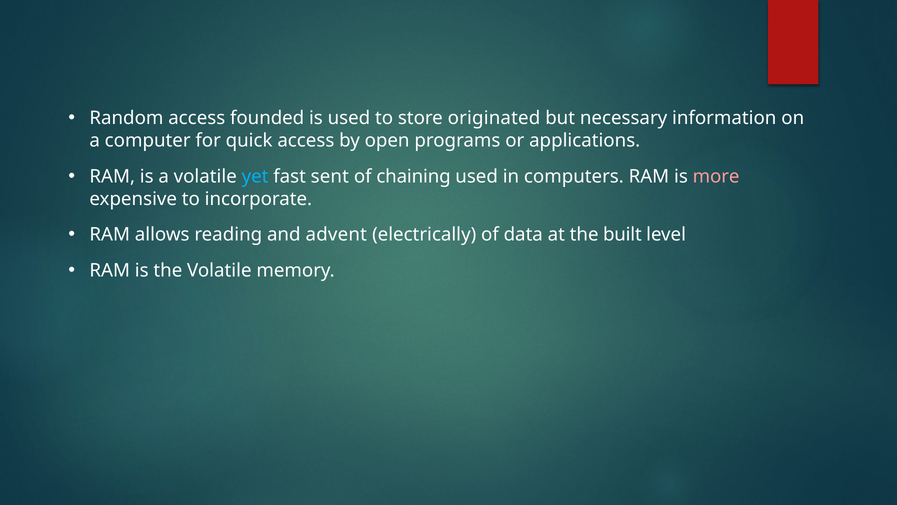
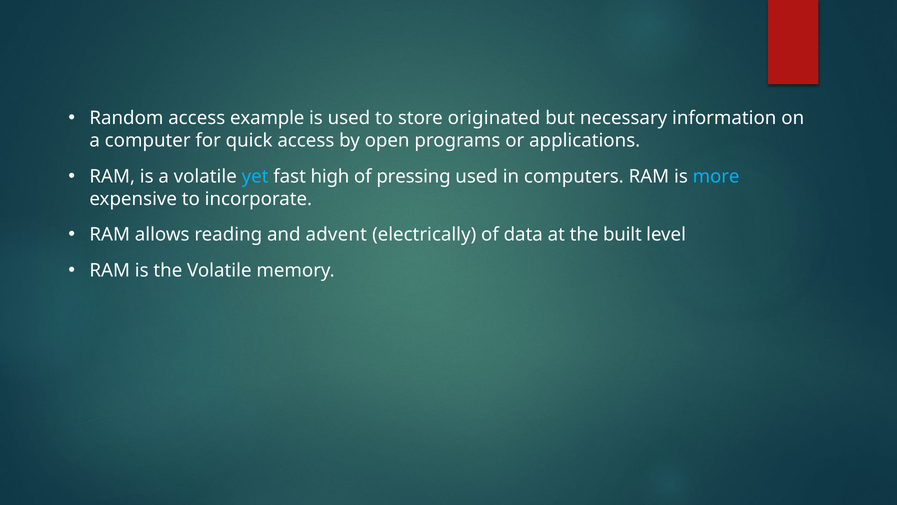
founded: founded -> example (267, 118)
sent: sent -> high (330, 176)
chaining: chaining -> pressing (414, 176)
more colour: pink -> light blue (716, 176)
